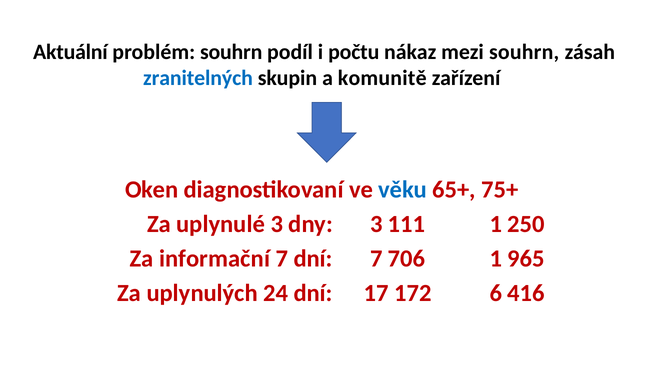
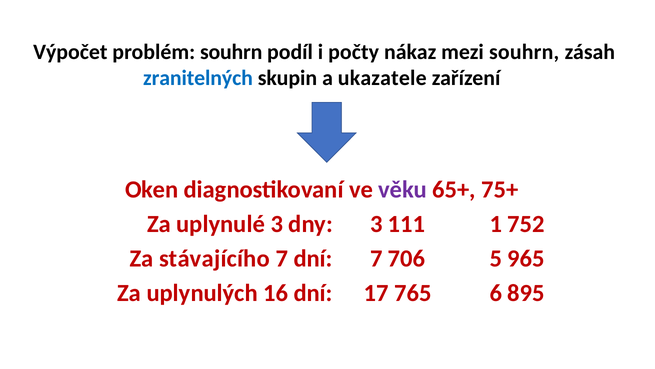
Aktuální: Aktuální -> Výpočet (70, 52)
počtu: počtu -> počty (354, 52)
komunitě: komunitě -> ukazatele (382, 78)
věku colour: blue -> purple (403, 189)
250: 250 -> 752 (526, 224)
informační: informační -> stávajícího (214, 258)
706 1: 1 -> 5 (496, 258)
24: 24 -> 16 (276, 293)
172: 172 -> 765 (413, 293)
416: 416 -> 895 (526, 293)
